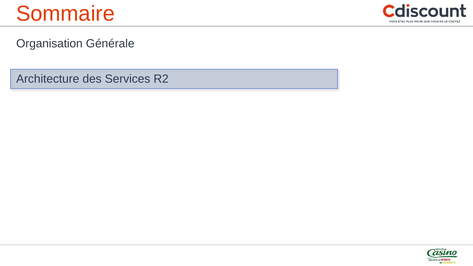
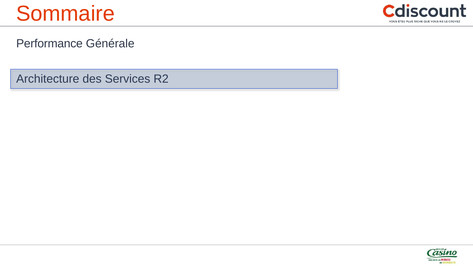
Organisation: Organisation -> Performance (49, 43)
